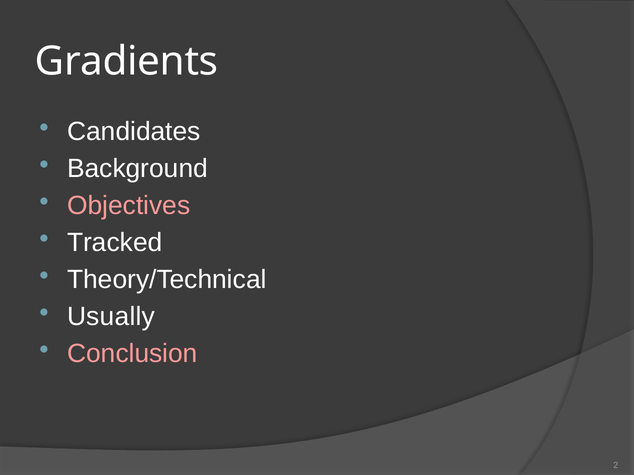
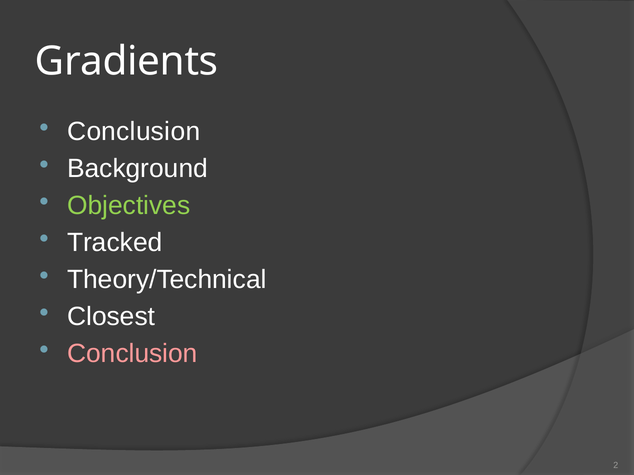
Candidates: Candidates -> Conclusion (134, 132)
Objectives colour: pink -> light green (129, 206)
Usually: Usually -> Closest (111, 317)
